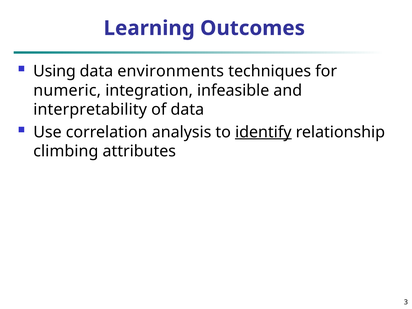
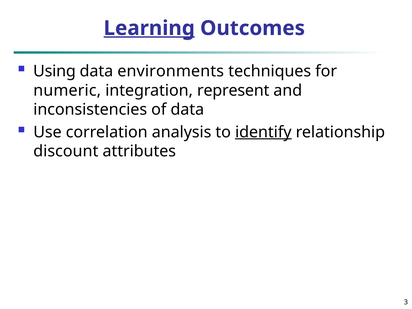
Learning underline: none -> present (149, 28)
infeasible: infeasible -> represent (233, 90)
interpretability: interpretability -> inconsistencies (90, 110)
climbing: climbing -> discount (66, 151)
